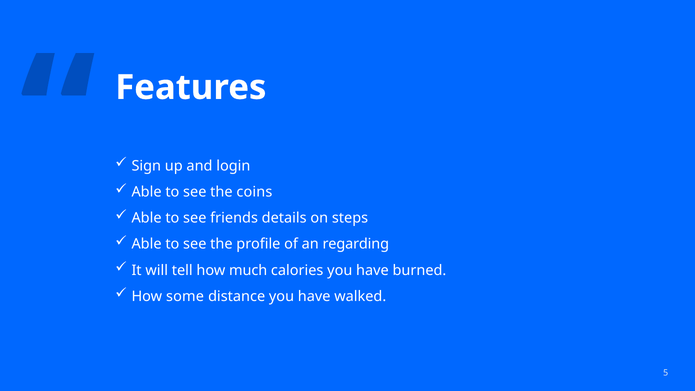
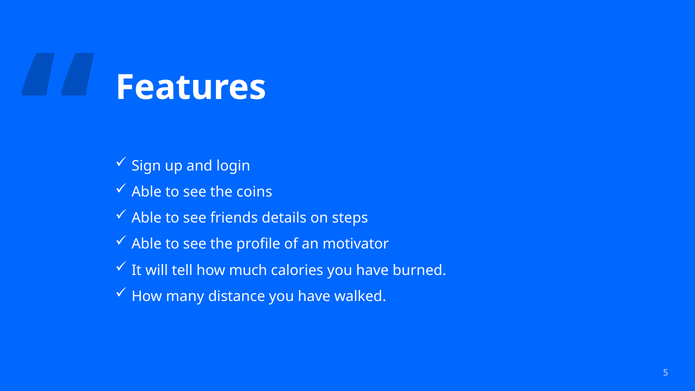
regarding: regarding -> motivator (356, 244)
some: some -> many (185, 296)
